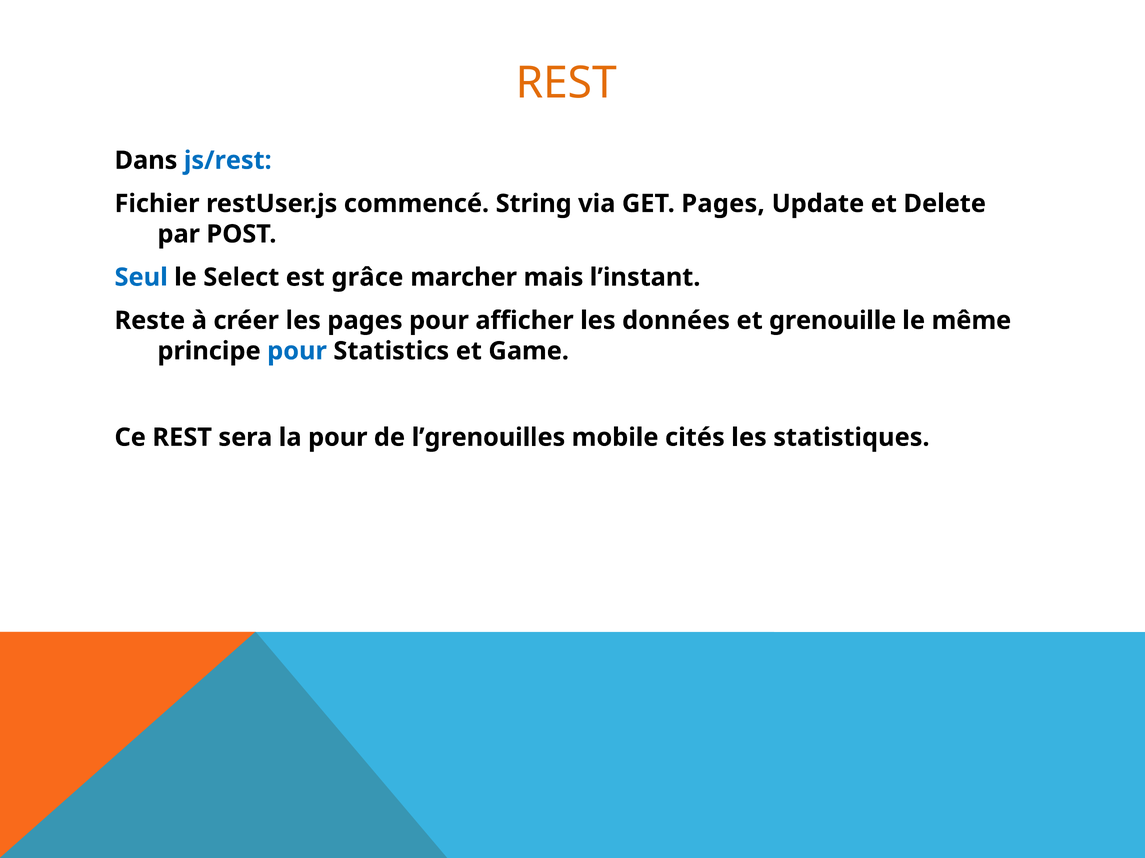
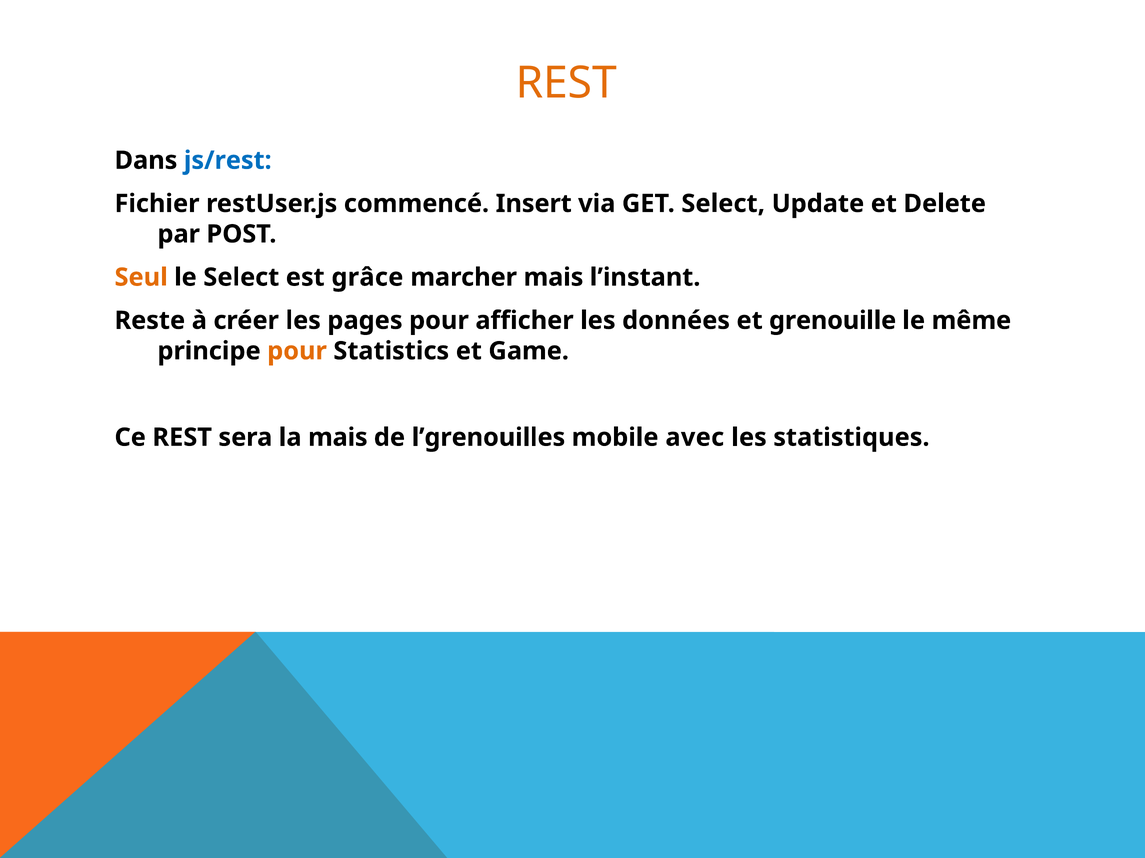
String: String -> Insert (534, 204)
GET Pages: Pages -> Select (723, 204)
Seul colour: blue -> orange (141, 278)
pour colour: blue -> orange (297, 351)
la pour: pour -> mais (338, 438)
cités: cités -> avec (695, 438)
